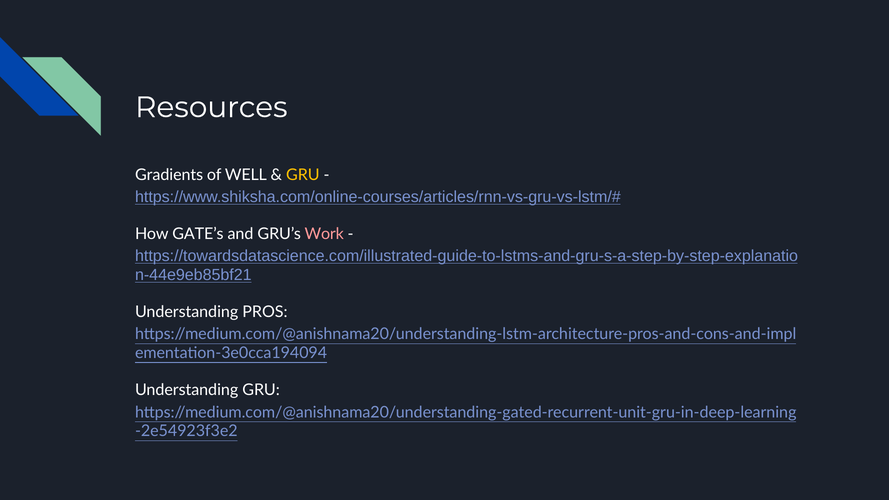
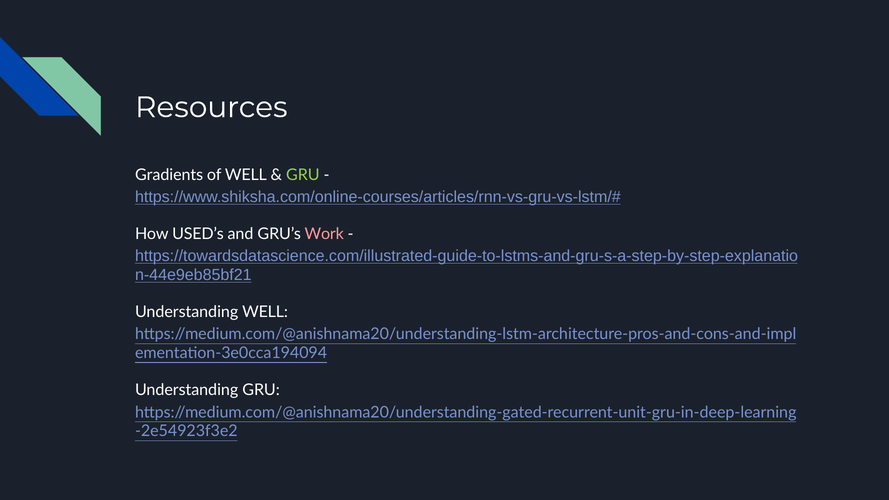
GRU colour: yellow -> light green (303, 175)
GATE’s: GATE’s -> USED’s (198, 234)
Understanding PROS: PROS -> WELL (265, 312)
